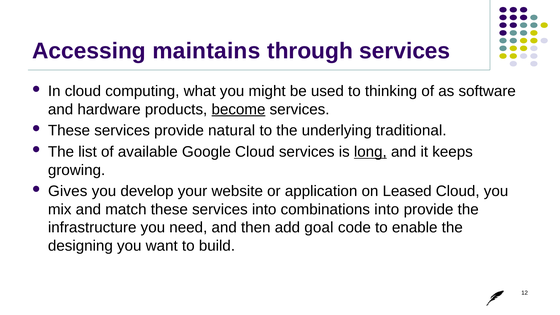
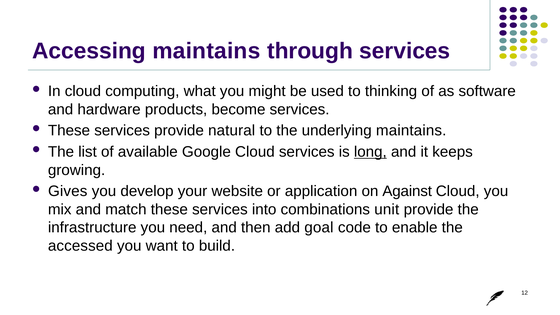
become underline: present -> none (238, 109)
underlying traditional: traditional -> maintains (411, 131)
Leased: Leased -> Against (407, 191)
combinations into: into -> unit (387, 209)
designing: designing -> accessed (80, 246)
